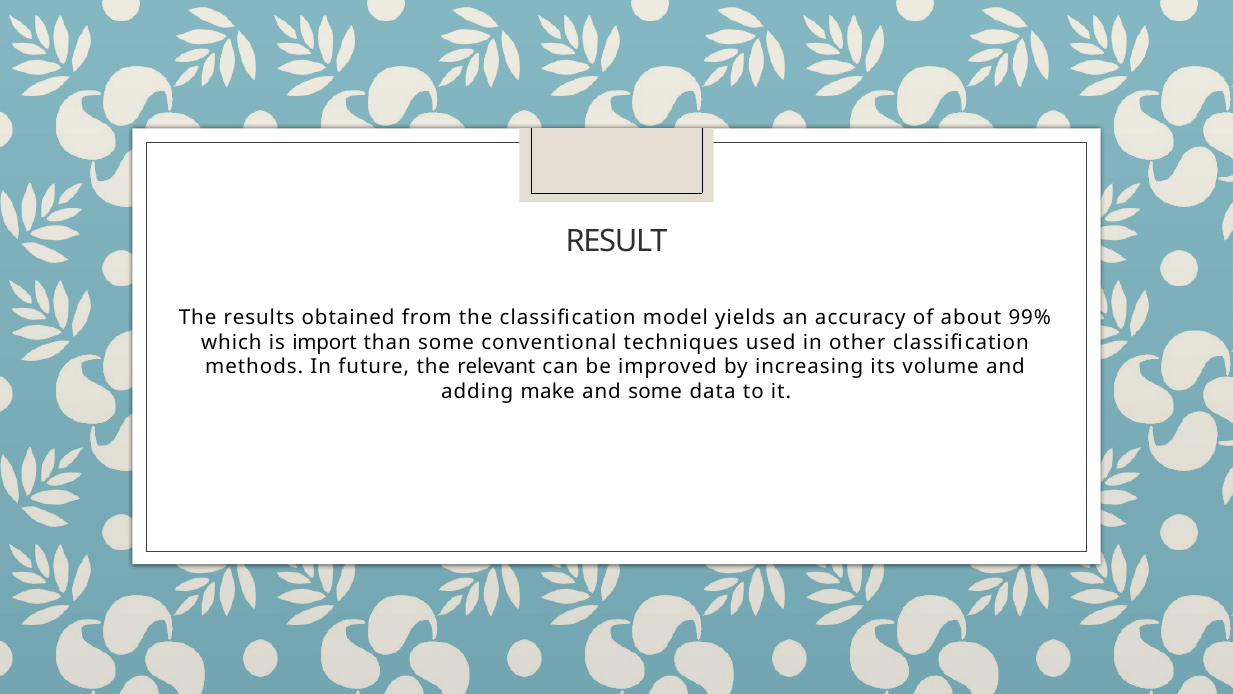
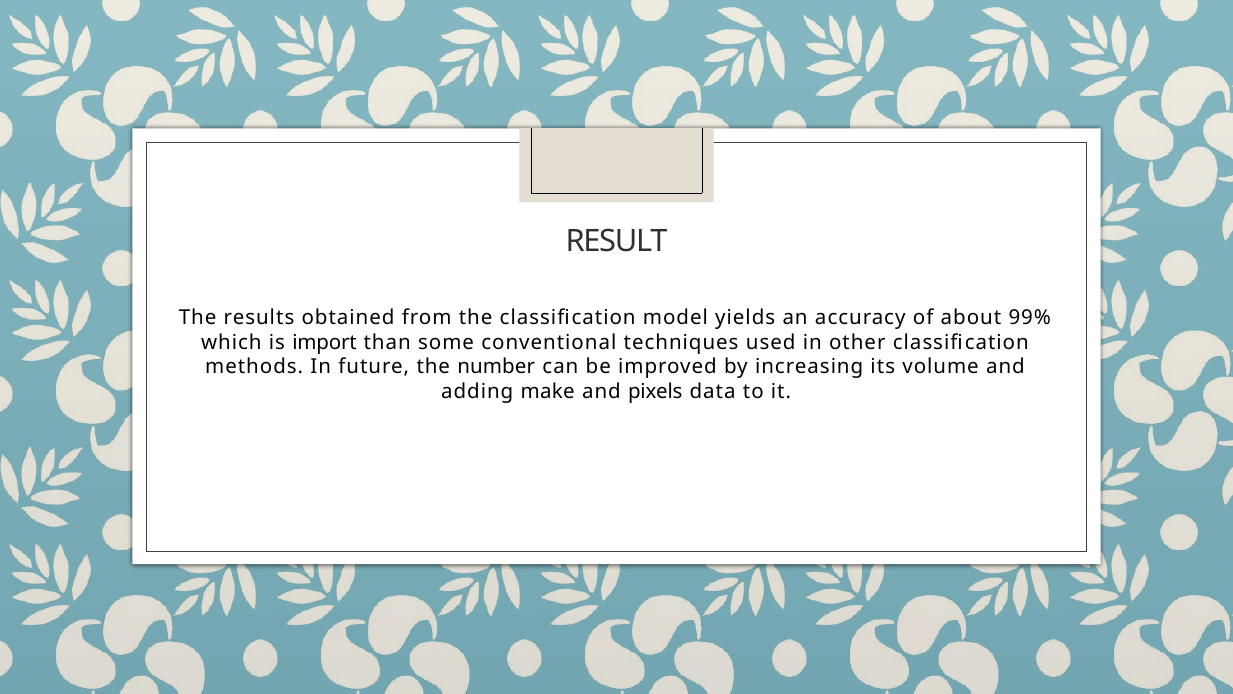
relevant: relevant -> number (496, 367)
and some: some -> pixels (655, 392)
